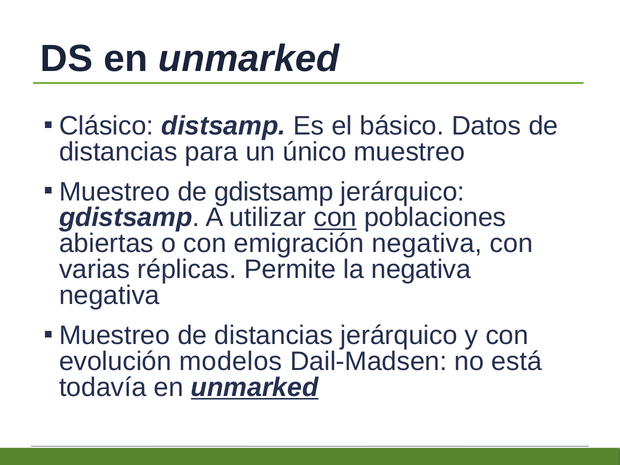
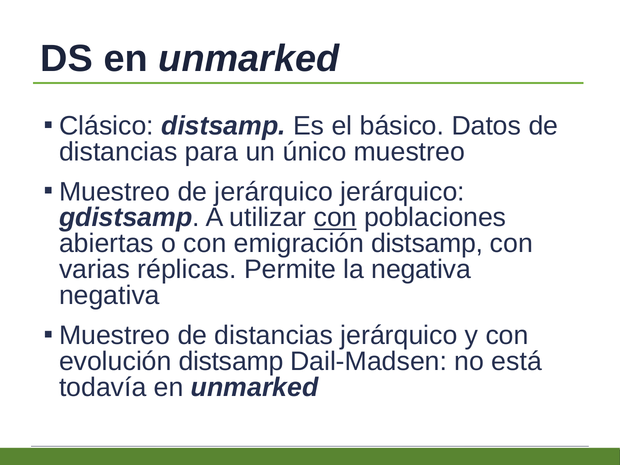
de gdistsamp: gdistsamp -> jerárquico (274, 192)
emigración negativa: negativa -> distsamp (427, 244)
evolución modelos: modelos -> distsamp (231, 361)
unmarked underline: present -> none (255, 387)
